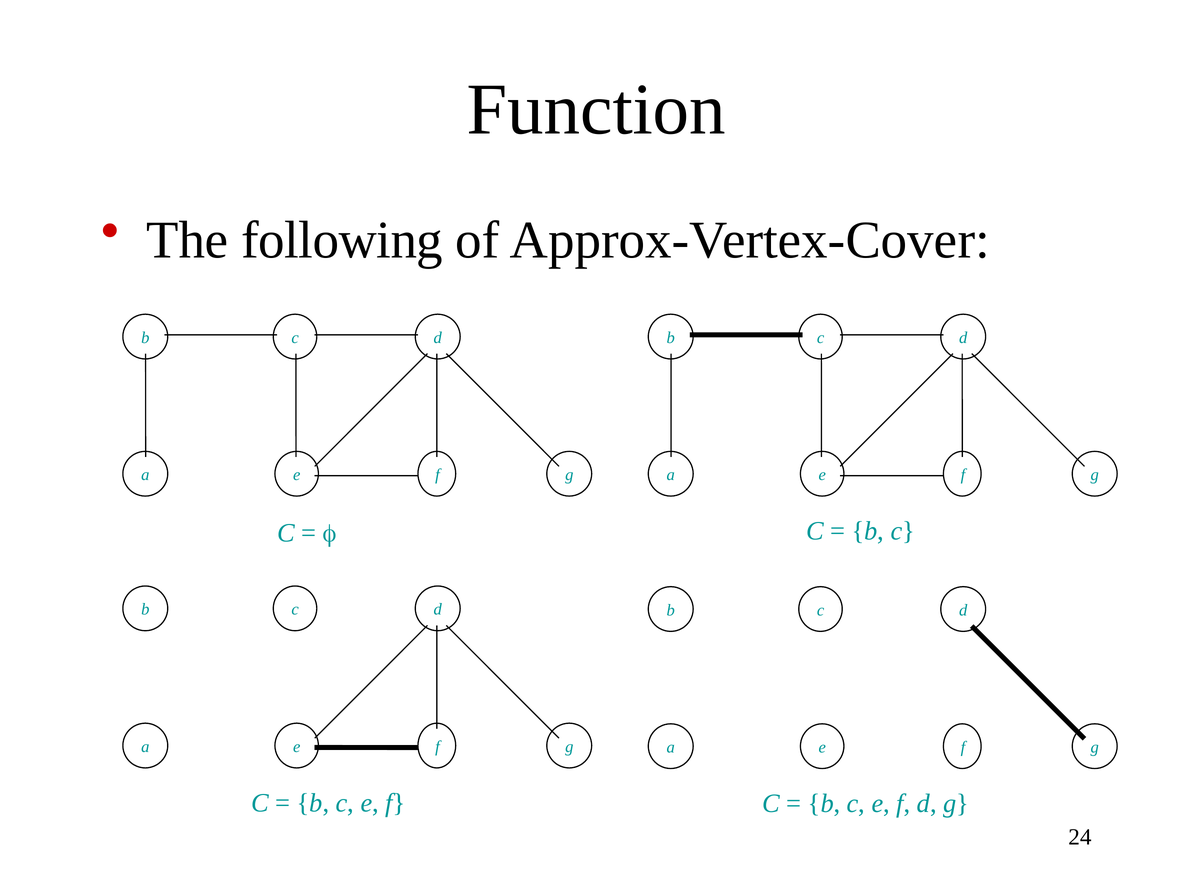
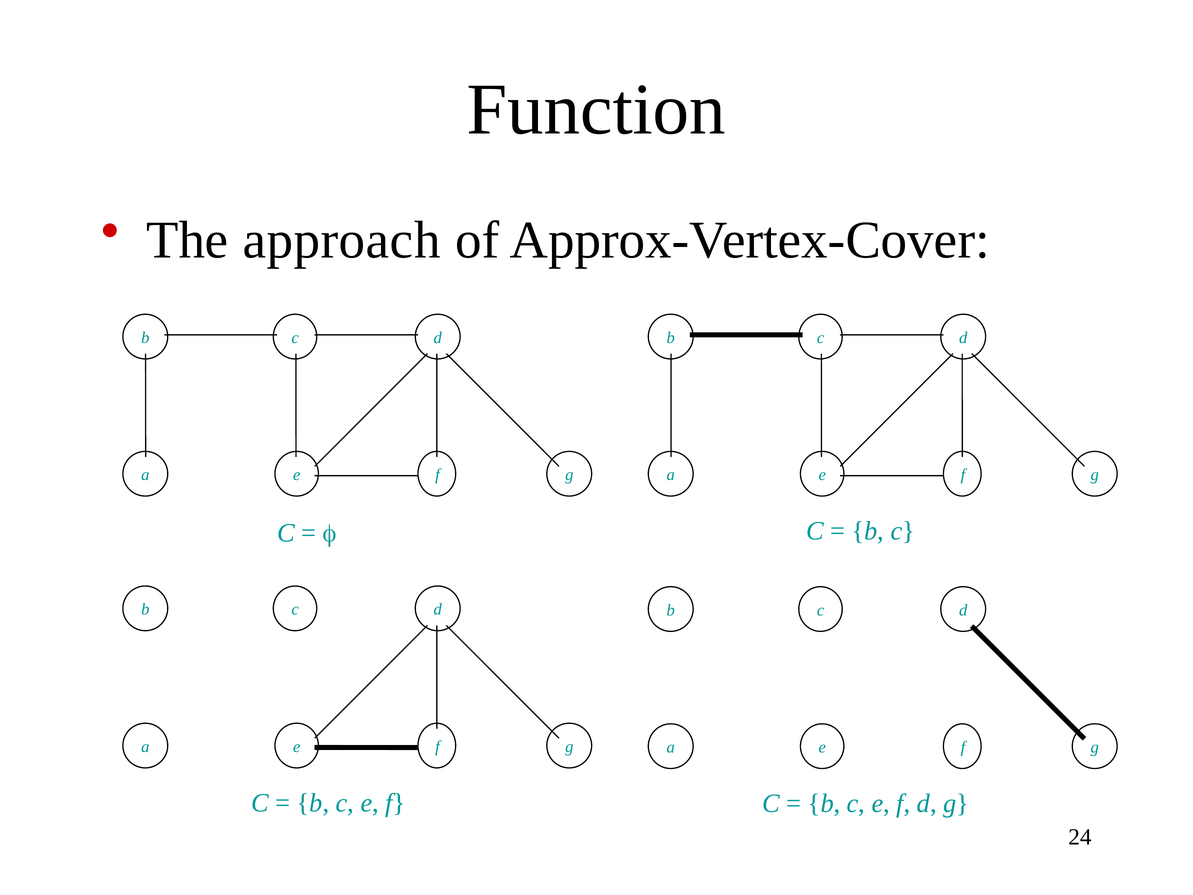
following: following -> approach (342, 240)
